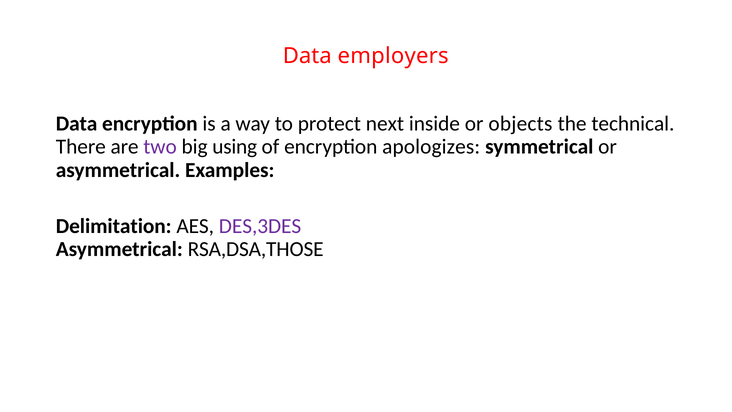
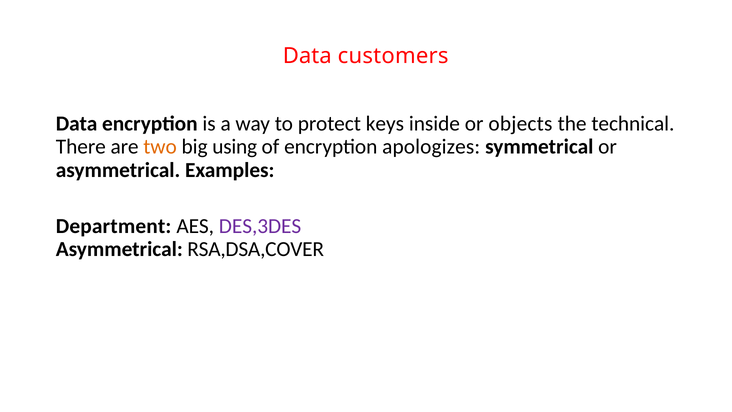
employers: employers -> customers (393, 56)
next: next -> keys (385, 124)
two colour: purple -> orange (160, 147)
Delimitation: Delimitation -> Department (114, 226)
RSA,DSA,THOSE: RSA,DSA,THOSE -> RSA,DSA,COVER (256, 249)
